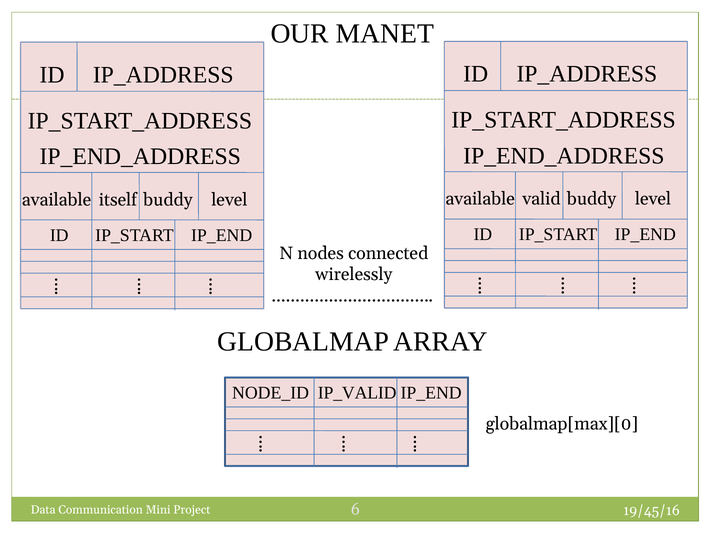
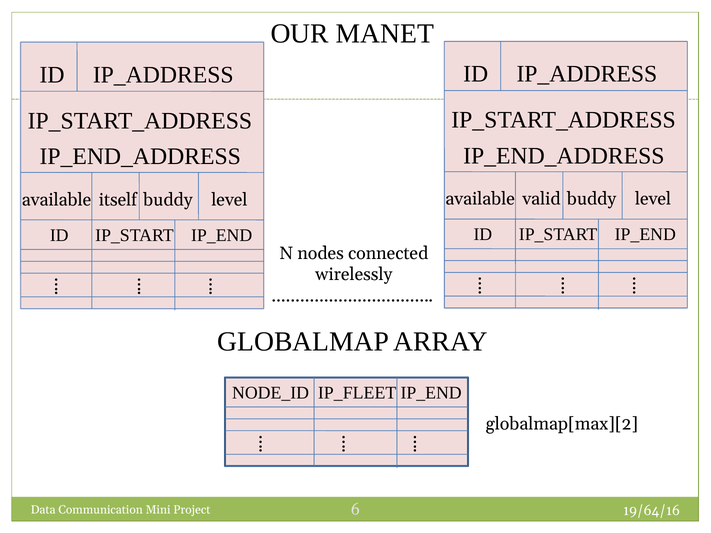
IP_VALID: IP_VALID -> IP_FLEET (357, 393)
globalmap[max][0: globalmap[max][0 -> globalmap[max][2 (562, 424)
19/45/16: 19/45/16 -> 19/64/16 (652, 511)
